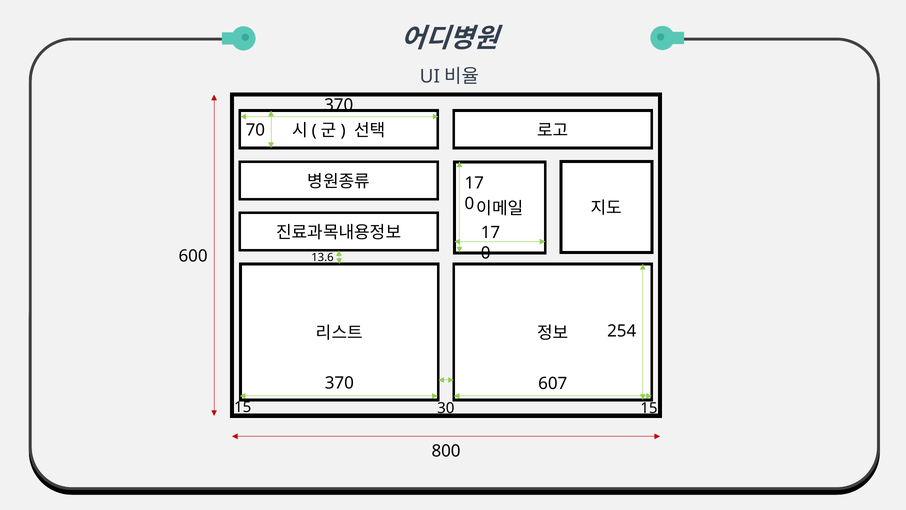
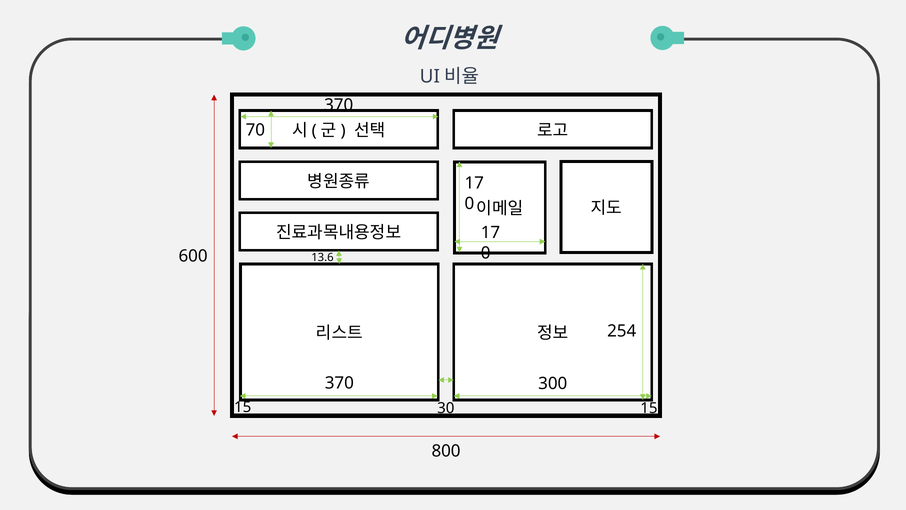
607: 607 -> 300 (553, 383)
